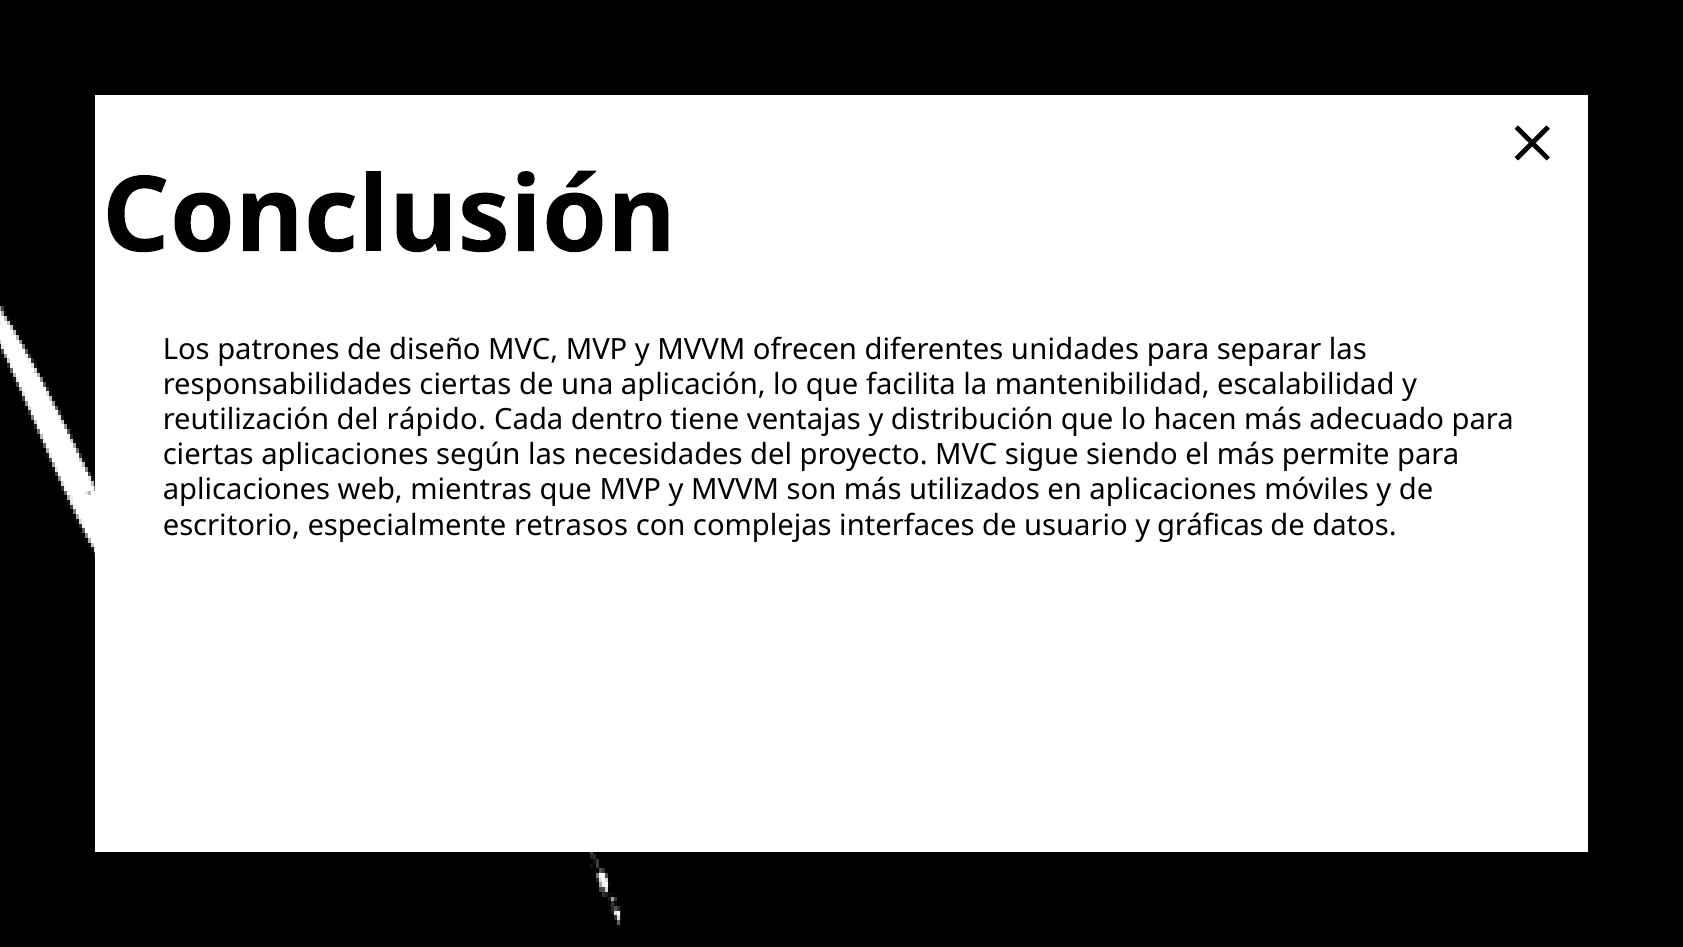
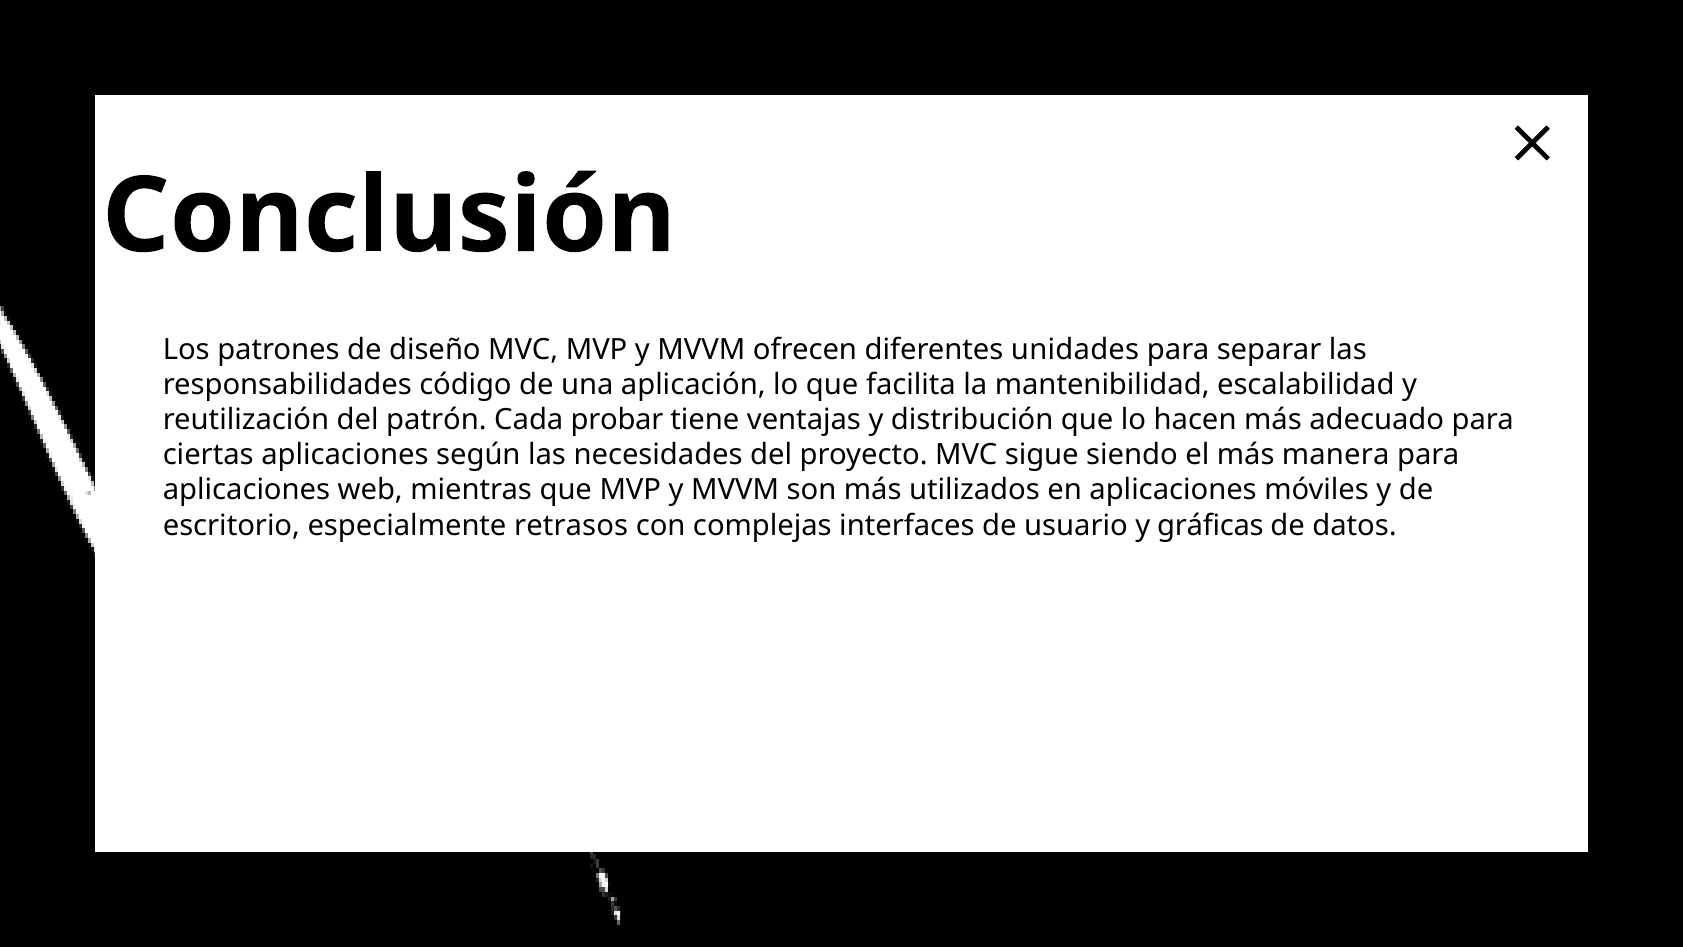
responsabilidades ciertas: ciertas -> código (465, 385)
rápido: rápido -> patrón (436, 420)
dentro: dentro -> probar (617, 420)
permite: permite -> manera (1336, 455)
